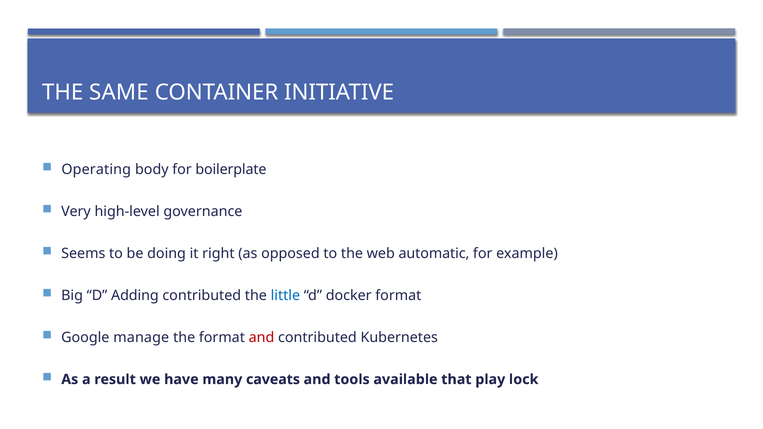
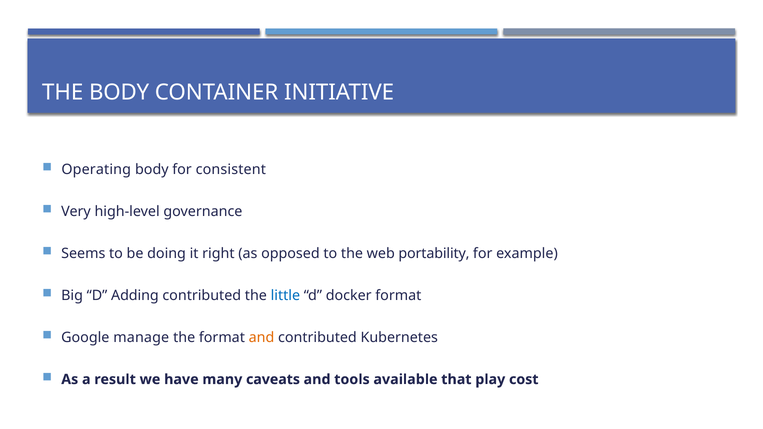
THE SAME: SAME -> BODY (119, 93)
boilerplate: boilerplate -> consistent (231, 170)
automatic: automatic -> portability (434, 254)
and colour: red -> orange (261, 338)
lock: lock -> cost (524, 380)
